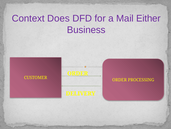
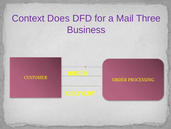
Either: Either -> Three (148, 18)
